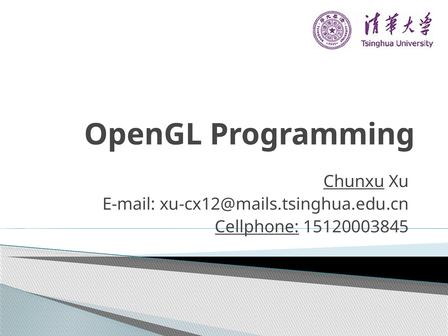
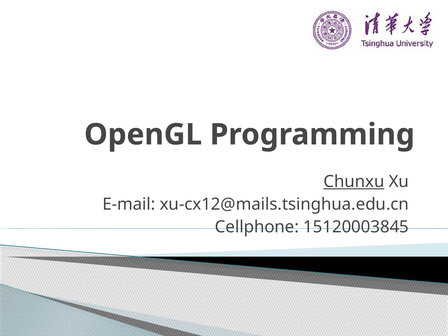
Cellphone underline: present -> none (257, 227)
